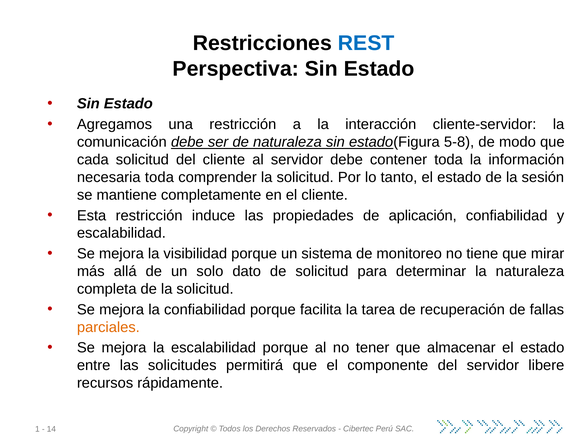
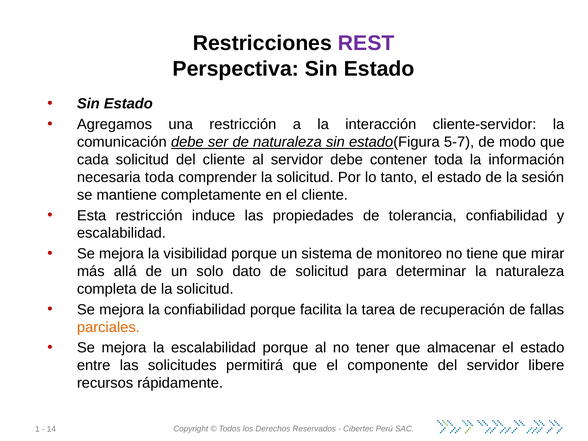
REST colour: blue -> purple (366, 43)
5-8: 5-8 -> 5-7 (459, 142)
aplicación: aplicación -> tolerancia (423, 215)
